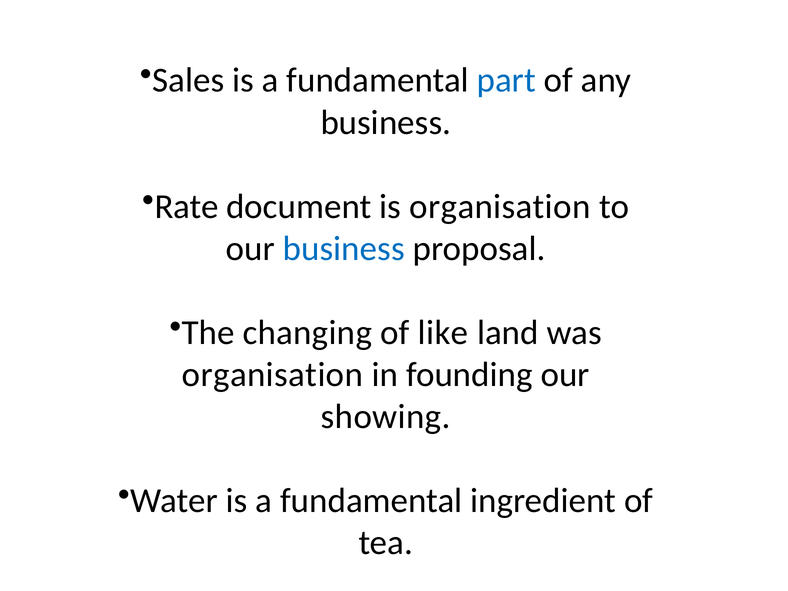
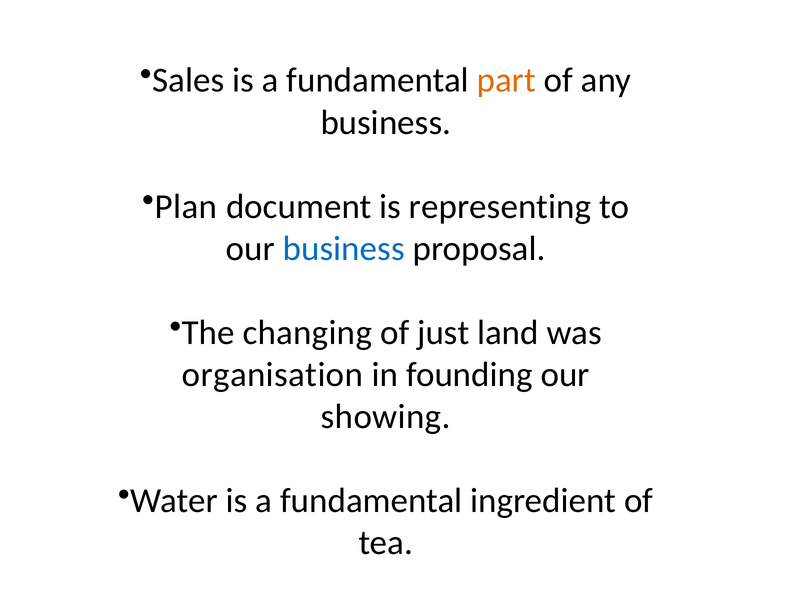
part colour: blue -> orange (506, 80)
Rate: Rate -> Plan (186, 207)
is organisation: organisation -> representing (500, 207)
like: like -> just (443, 333)
